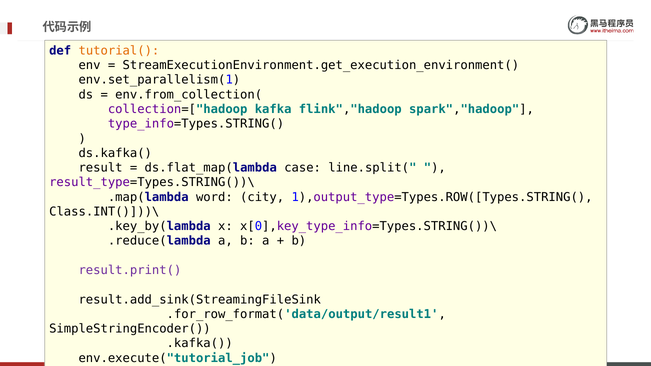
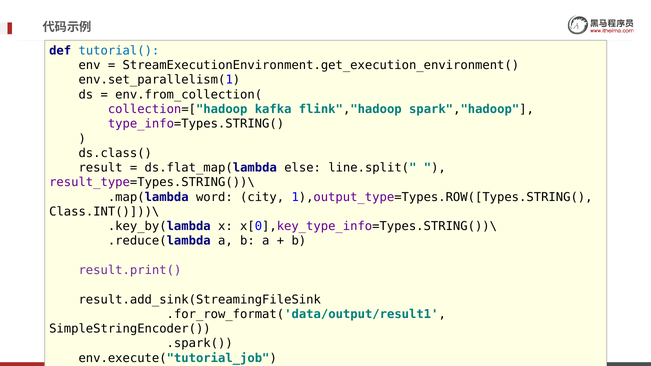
tutorial( colour: orange -> blue (119, 51)
ds.kafka(: ds.kafka( -> ds.class( (115, 153)
case: case -> else (303, 168)
.kafka(: .kafka( -> .spark( (200, 344)
